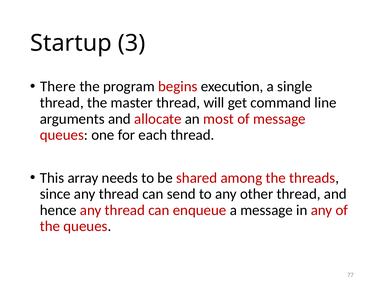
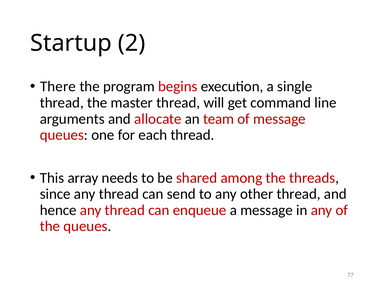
3: 3 -> 2 (132, 43)
most: most -> team (219, 119)
